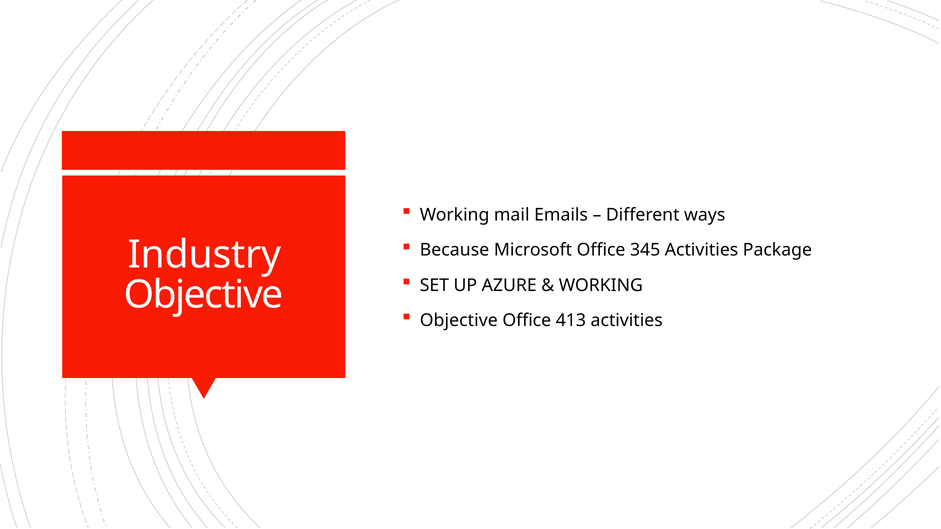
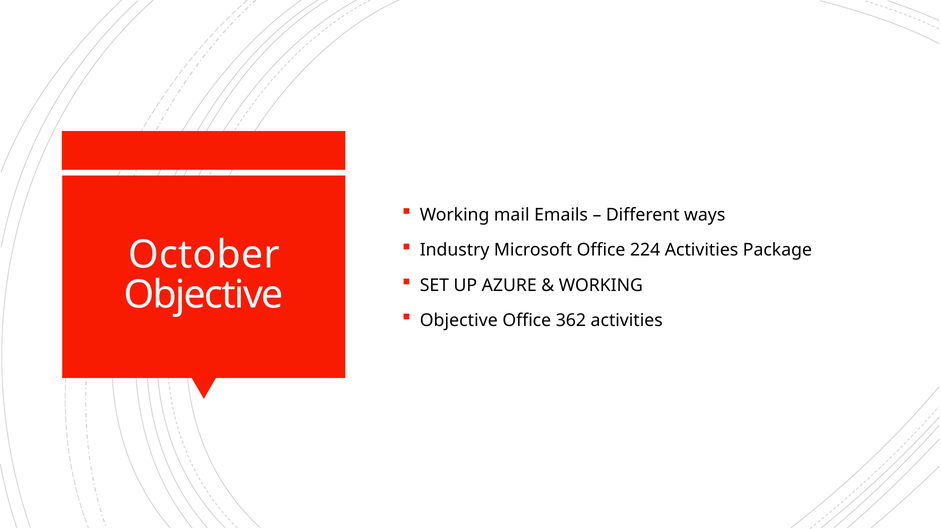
Because: Because -> Industry (455, 250)
345: 345 -> 224 (645, 250)
Industry: Industry -> October (204, 255)
413: 413 -> 362 (571, 321)
